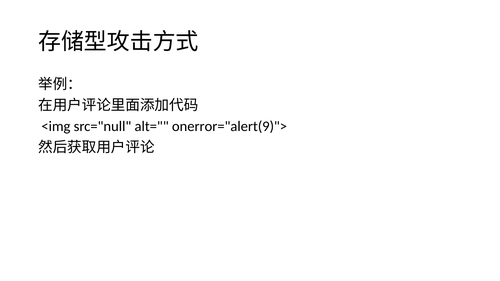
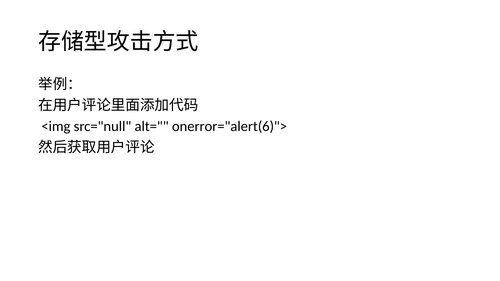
onerror="alert(9)">: onerror="alert(9)"> -> onerror="alert(6)"> (230, 126)
